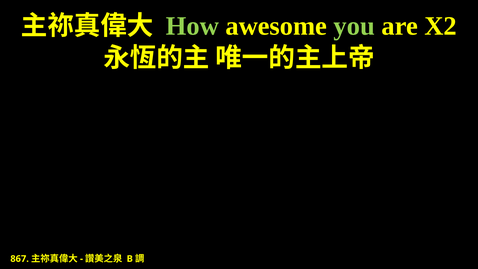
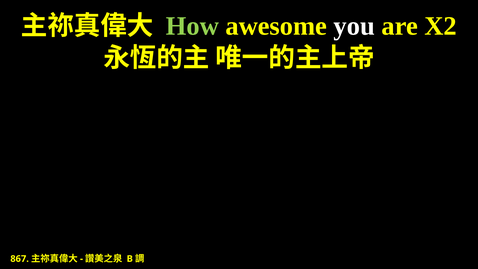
you colour: light green -> white (354, 26)
